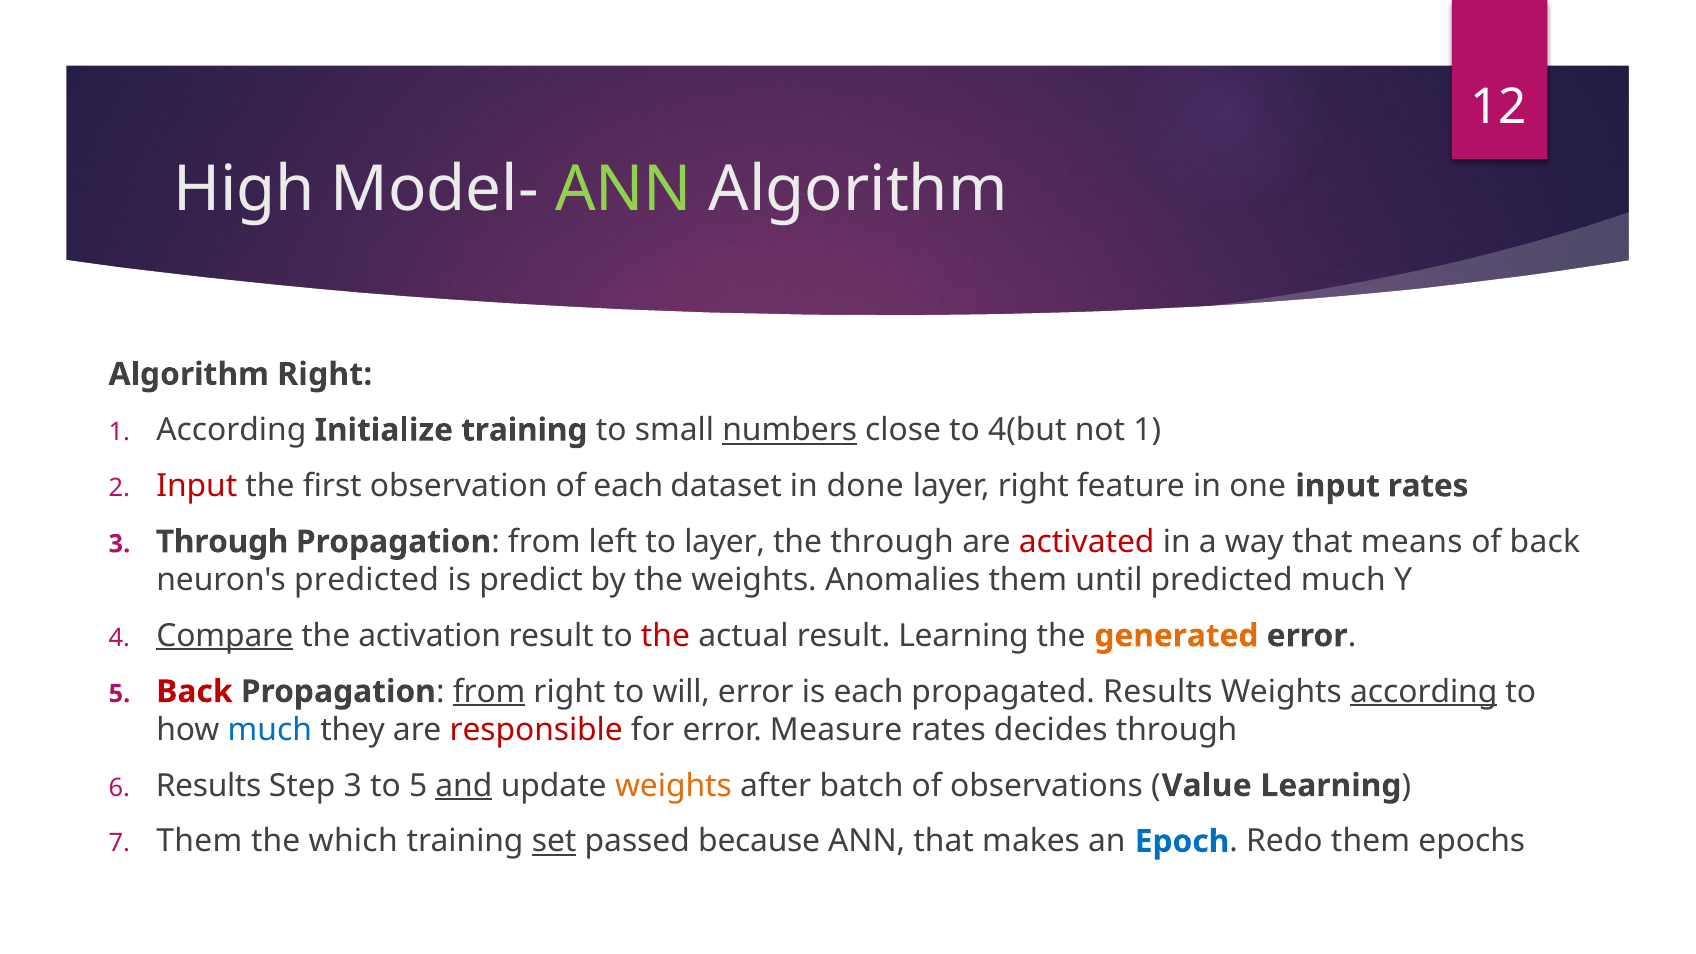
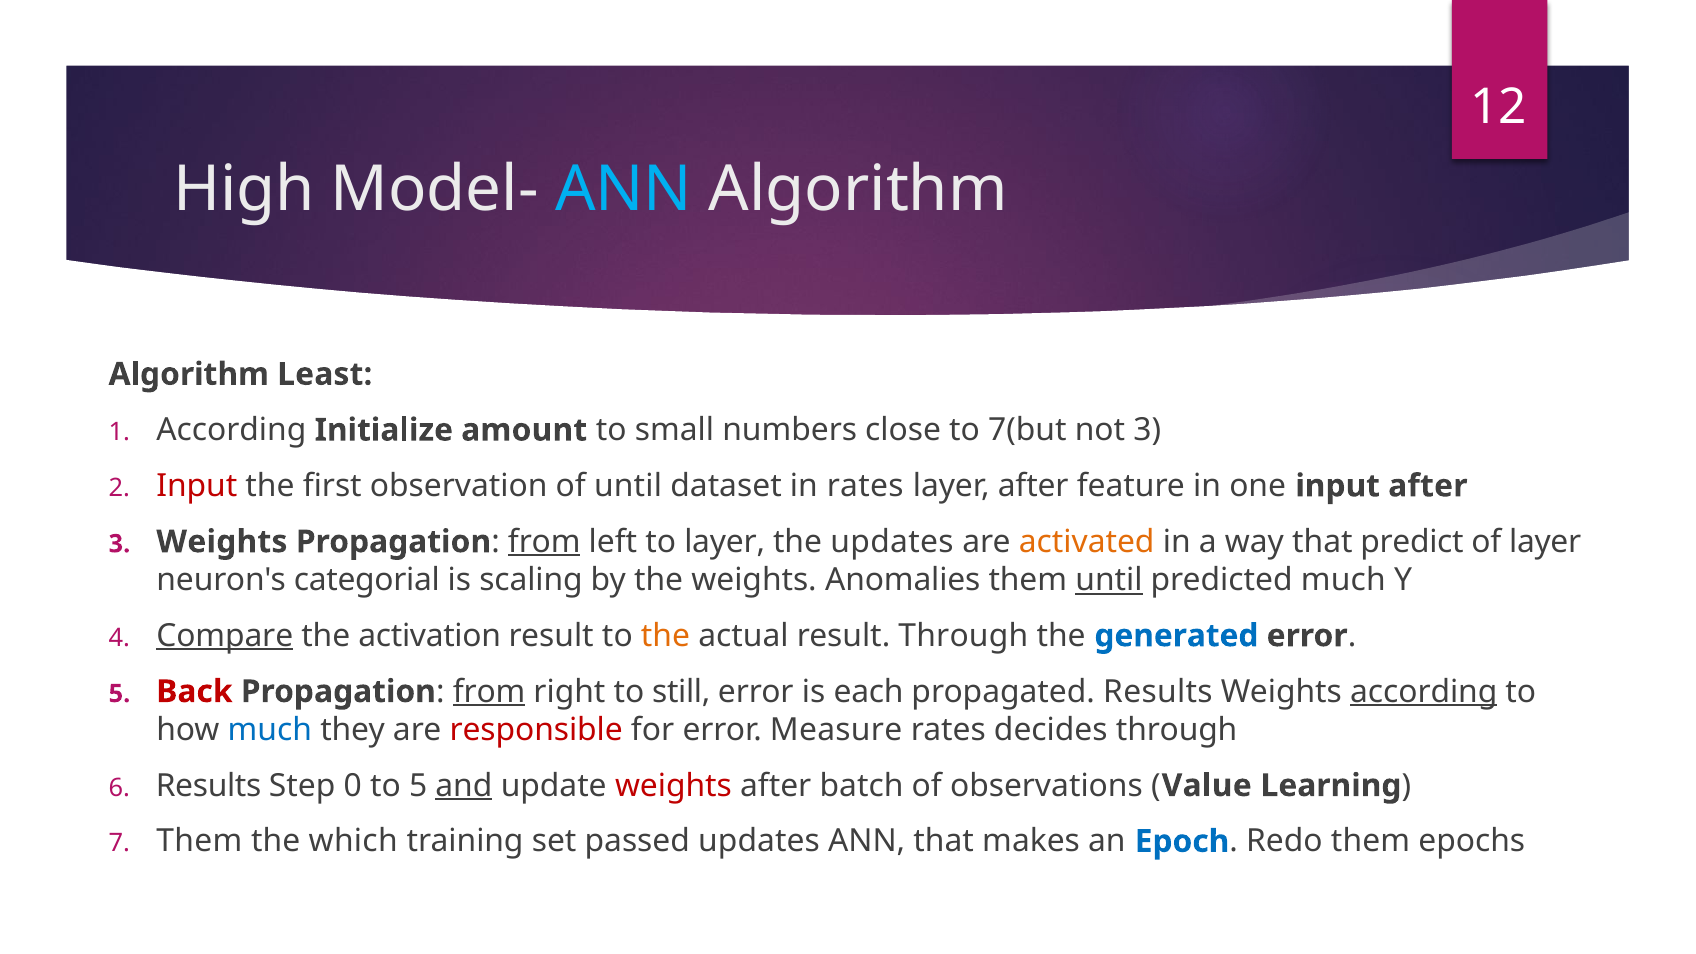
ANN colour: light green -> light blue (624, 189)
Algorithm Right: Right -> Least (325, 374)
Initialize training: training -> amount (524, 430)
numbers underline: present -> none (790, 430)
4(but: 4(but -> 7(but (1027, 430)
not 1: 1 -> 3 (1147, 430)
of each: each -> until (628, 486)
in done: done -> rates (865, 486)
layer right: right -> after (1033, 486)
input rates: rates -> after (1428, 486)
Through: Through -> Weights (222, 542)
from underline: none -> present (544, 542)
the through: through -> updates (892, 542)
activated colour: red -> orange (1087, 542)
means: means -> predict (1412, 542)
of back: back -> layer (1545, 542)
neuron's predicted: predicted -> categorial (367, 580)
predict: predict -> scaling (531, 580)
until underline: none -> present (1109, 580)
the colour: red -> orange (665, 636)
result Learning: Learning -> Through (963, 636)
generated colour: orange -> blue (1176, 636)
will: will -> still (681, 692)
Step 3: 3 -> 0 (353, 786)
weights colour: orange -> red (673, 786)
set underline: present -> none (554, 841)
passed because: because -> updates (759, 841)
